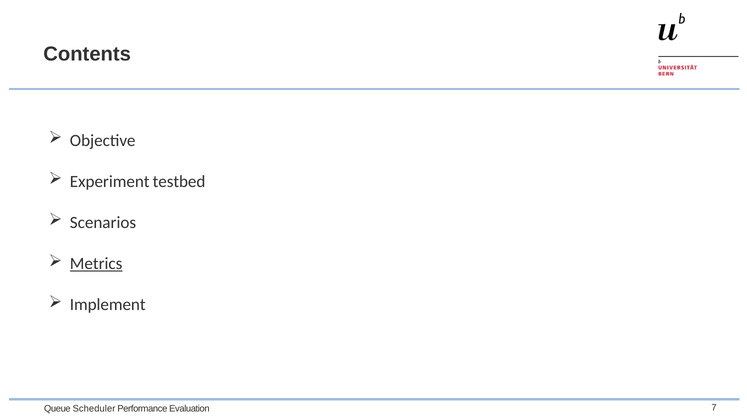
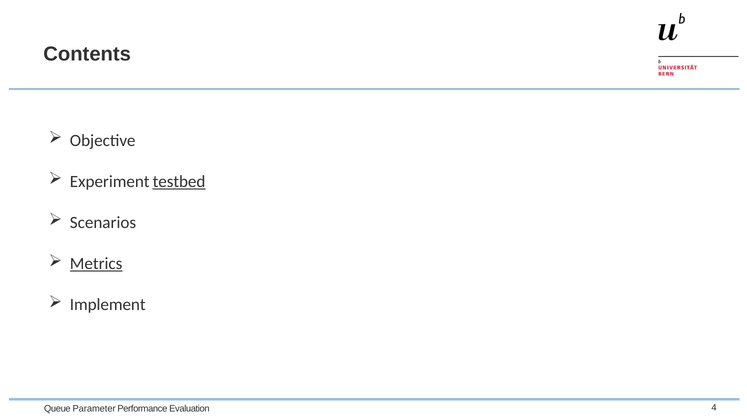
testbed underline: none -> present (179, 182)
Scheduler: Scheduler -> Parameter (94, 409)
7: 7 -> 4 (714, 408)
